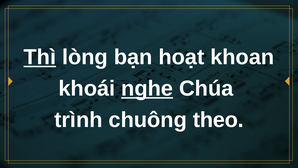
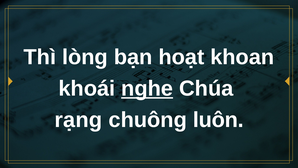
Thì underline: present -> none (40, 57)
trình: trình -> rạng (78, 120)
theo: theo -> luôn (218, 120)
